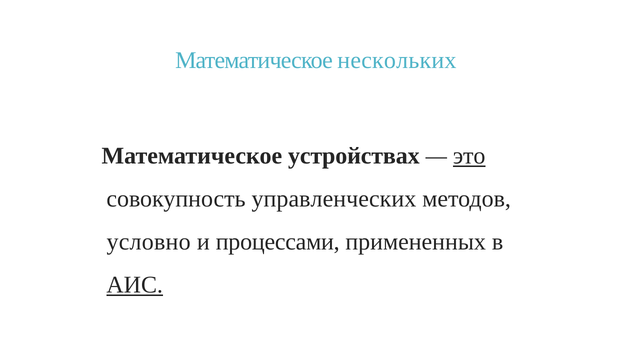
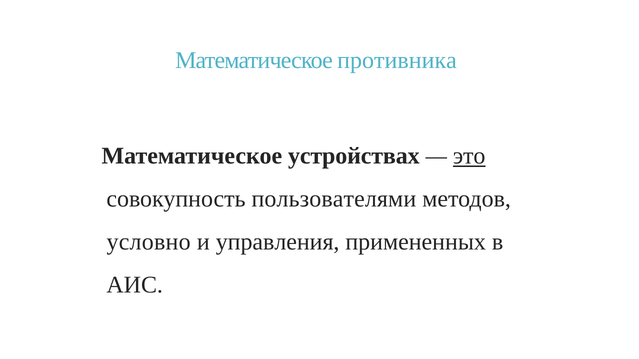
нескольких: нескольких -> противника (397, 60)
управленческих: управленческих -> пользователями (334, 199)
процессами: процессами -> управления (278, 242)
АИС underline: present -> none (135, 285)
